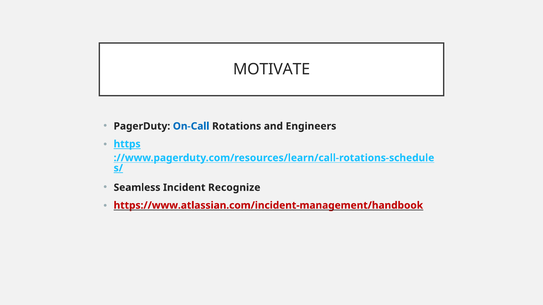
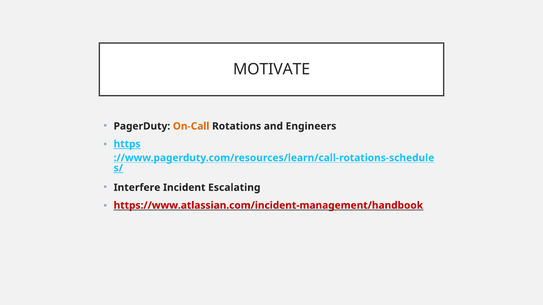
On-Call colour: blue -> orange (191, 126)
Seamless: Seamless -> Interfere (137, 188)
Recognize: Recognize -> Escalating (234, 188)
